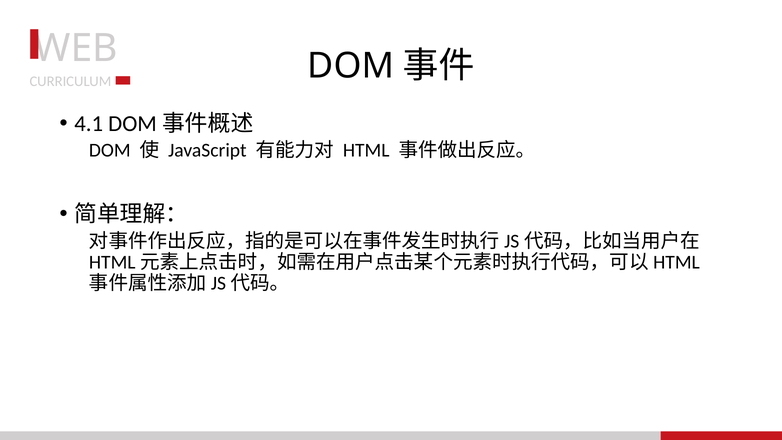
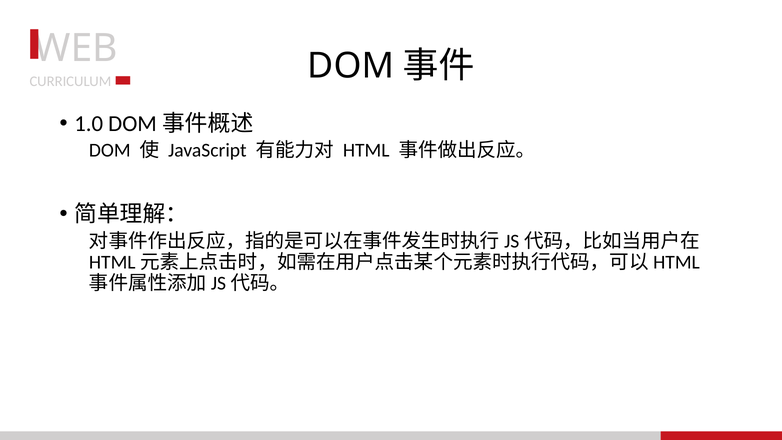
4.1: 4.1 -> 1.0 (89, 124)
